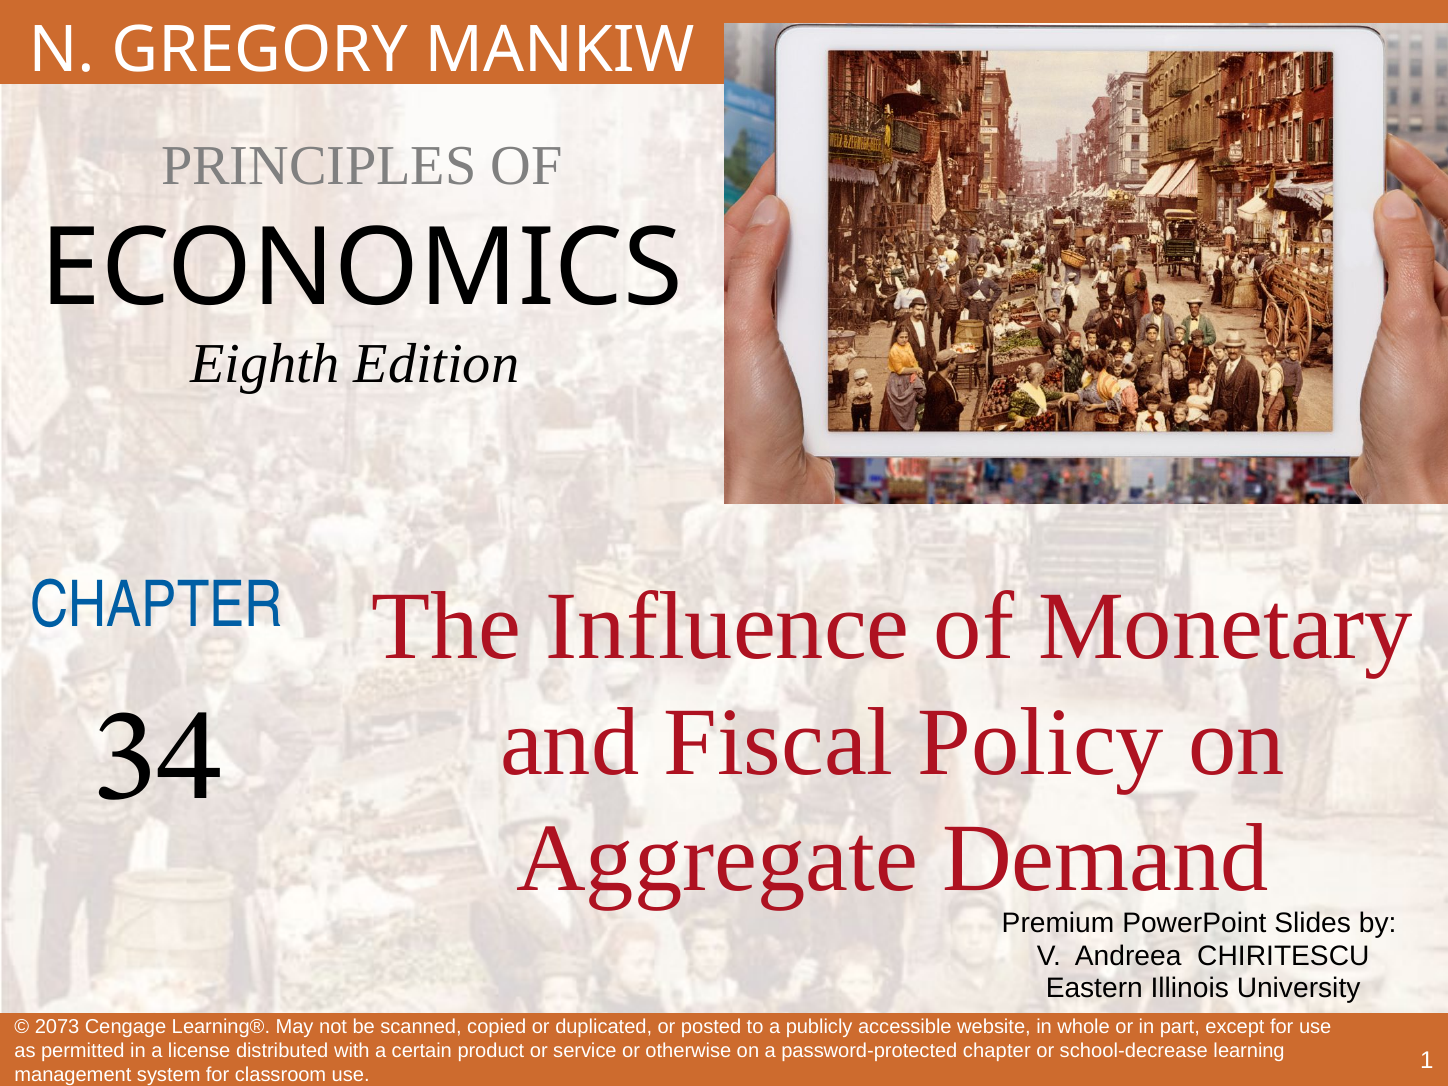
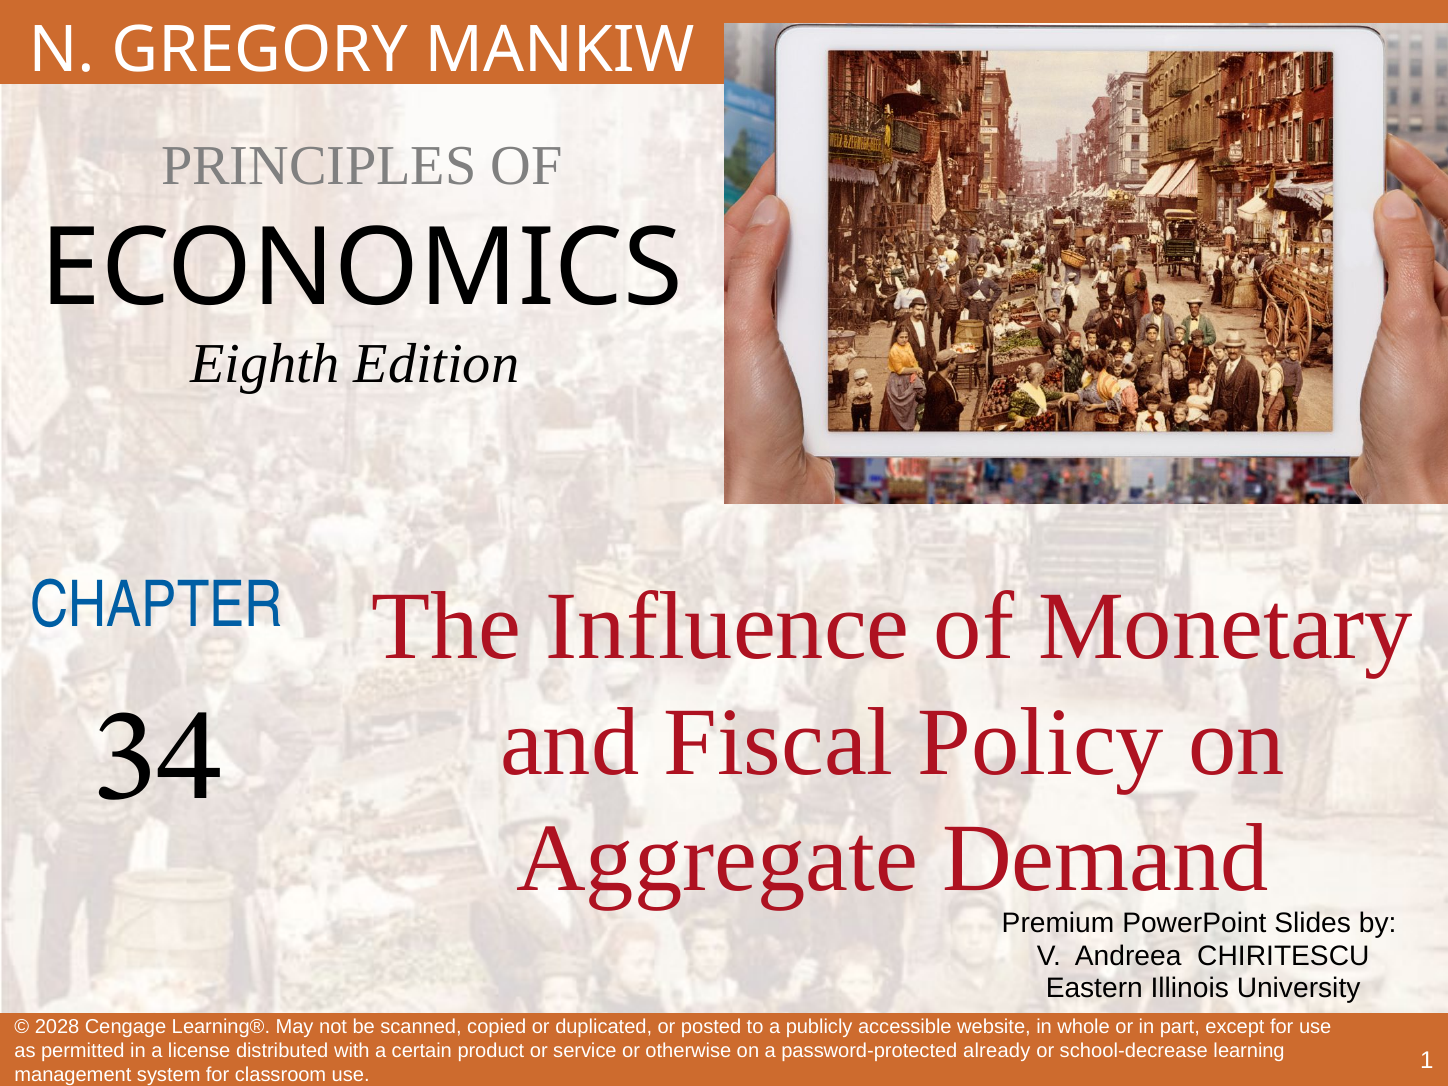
2073: 2073 -> 2028 (57, 1027)
password-protected chapter: chapter -> already (997, 1051)
